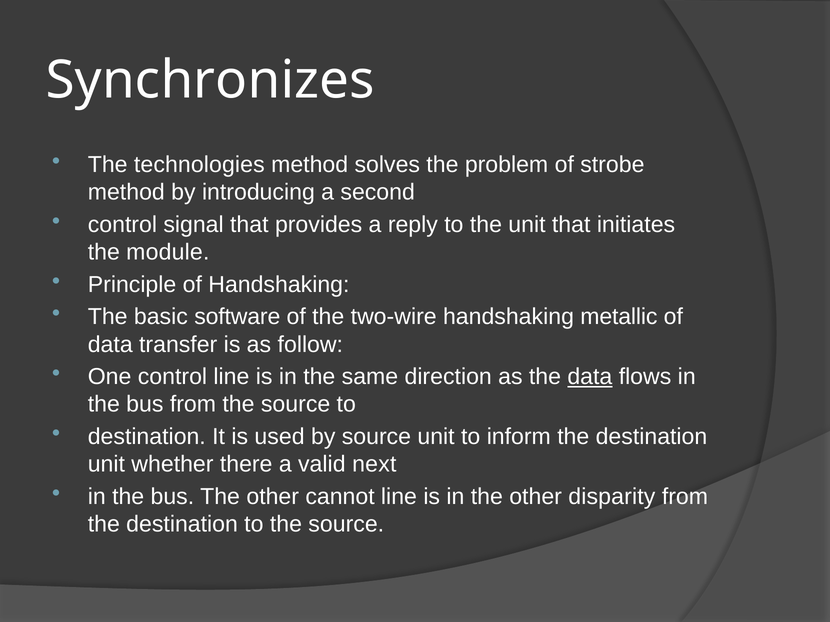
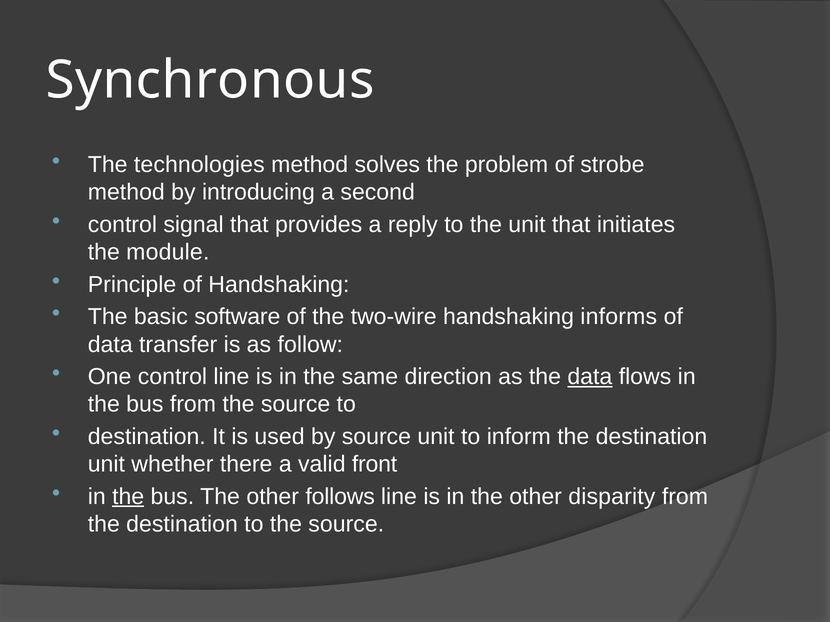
Synchronizes: Synchronizes -> Synchronous (210, 80)
metallic: metallic -> informs (619, 317)
next: next -> front (375, 465)
the underline: none -> present (128, 497)
cannot: cannot -> follows (340, 497)
